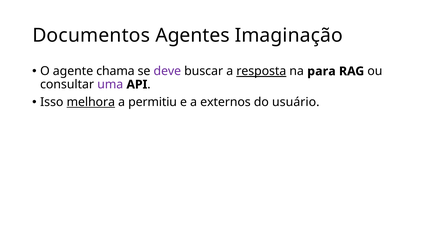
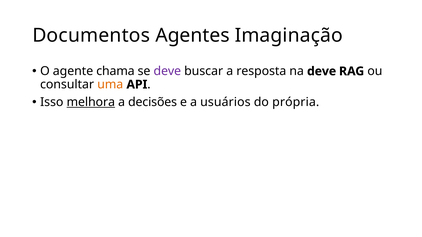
resposta underline: present -> none (261, 71)
na para: para -> deve (322, 71)
uma colour: purple -> orange (110, 85)
permitiu: permitiu -> decisões (153, 102)
externos: externos -> usuários (225, 102)
usuário: usuário -> própria (296, 102)
